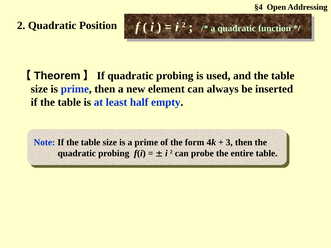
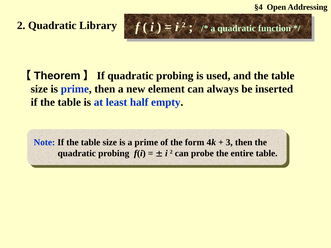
Position: Position -> Library (98, 26)
